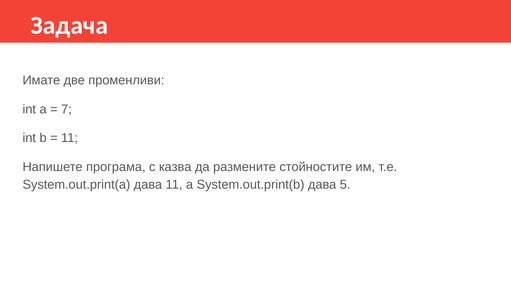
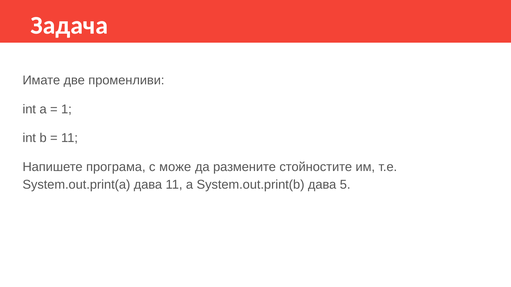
7: 7 -> 1 (66, 109)
казва: казва -> може (175, 167)
